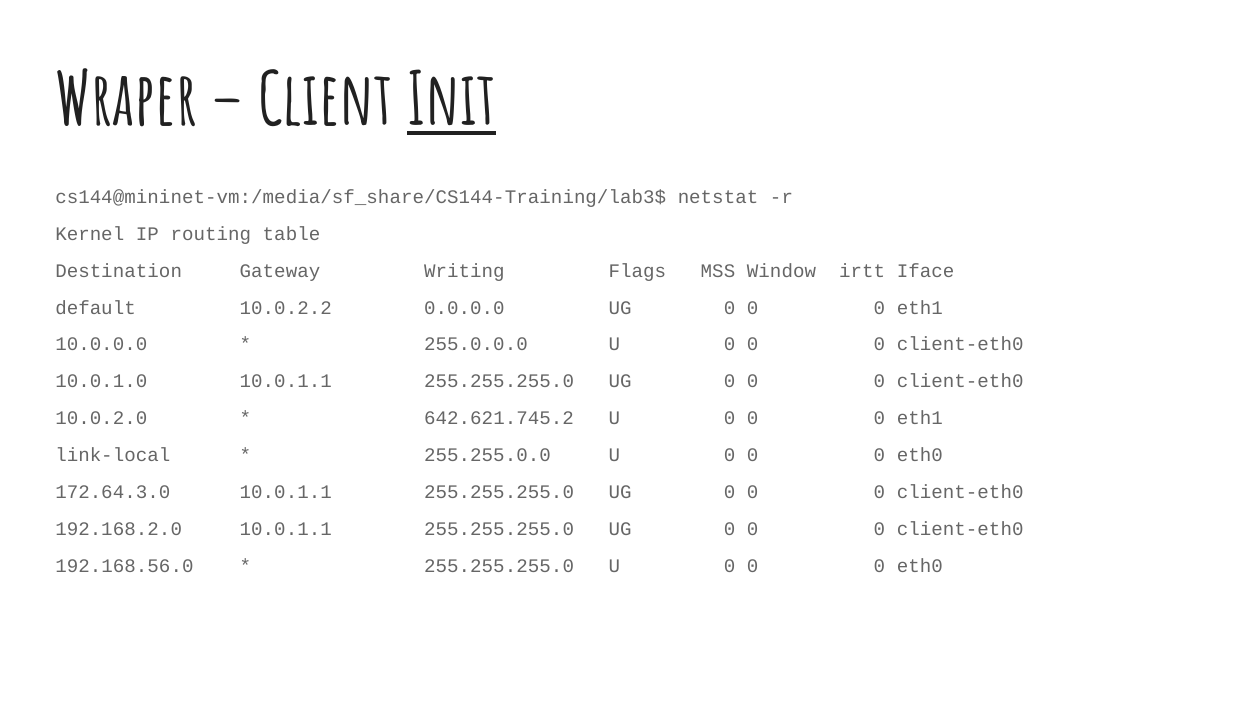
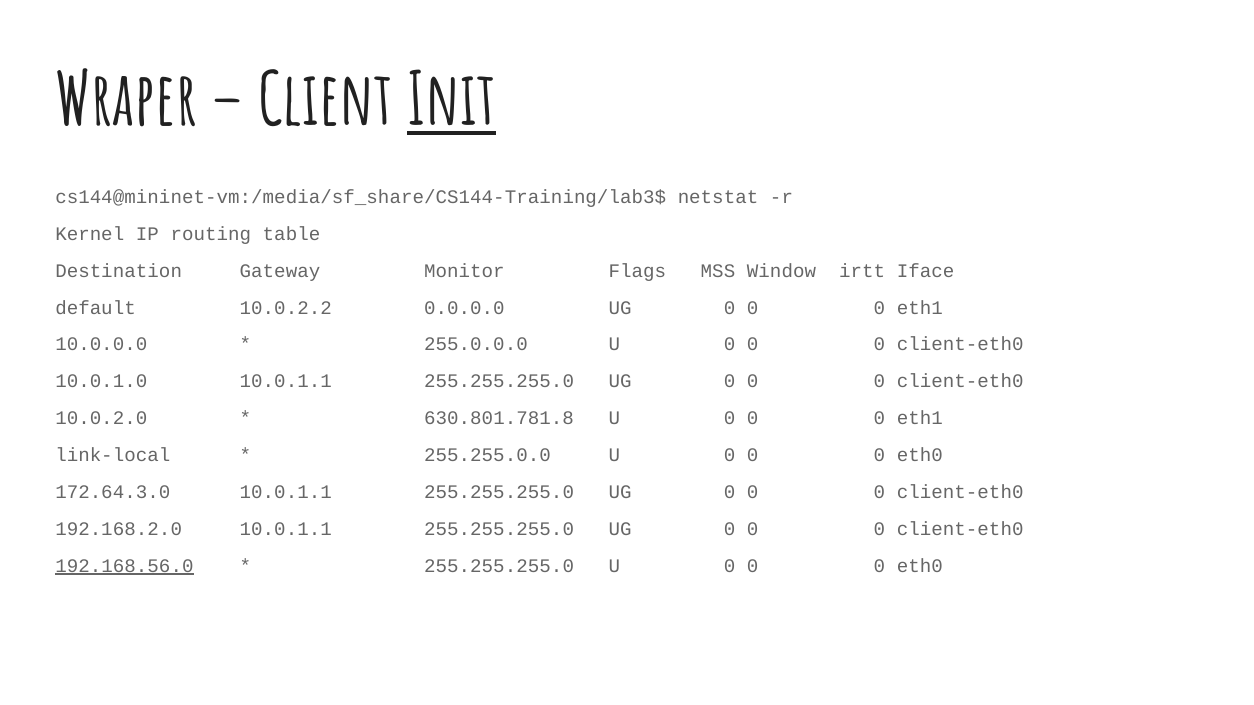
Writing: Writing -> Monitor (464, 271)
642.621.745.2: 642.621.745.2 -> 630.801.781.8 (499, 419)
192.168.56.0 underline: none -> present (124, 566)
